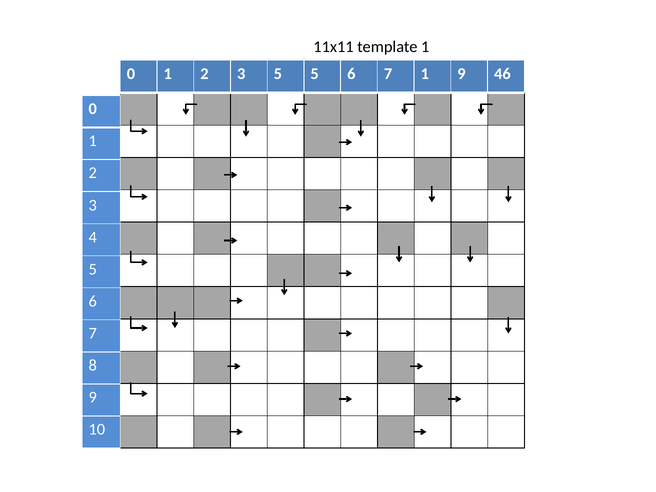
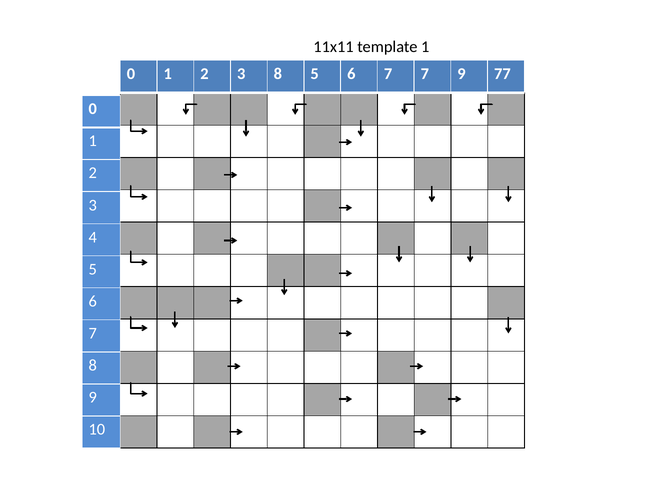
3 5: 5 -> 8 (278, 74)
7 1: 1 -> 7 (425, 74)
46: 46 -> 77 (502, 74)
